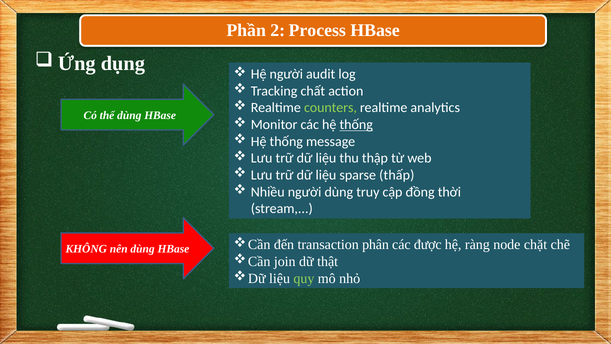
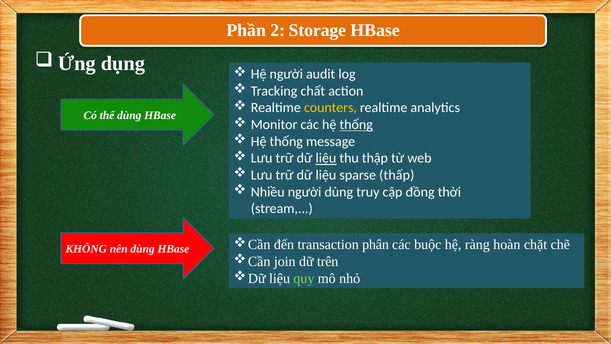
Process: Process -> Storage (317, 30)
counters colour: light green -> yellow (330, 108)
liệu underline: none -> present (326, 158)
được: được -> buộc (428, 245)
node: node -> hoàn (507, 245)
thật: thật -> trên (328, 261)
